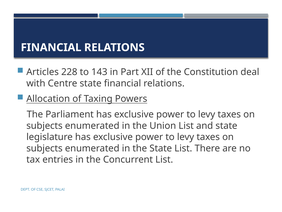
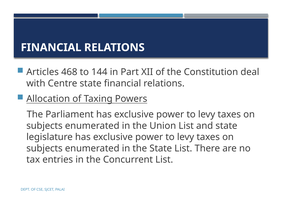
228: 228 -> 468 (69, 72)
143: 143 -> 144 (99, 72)
